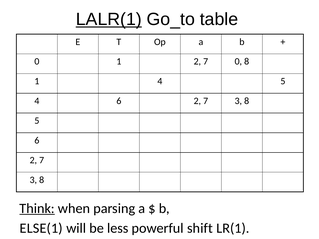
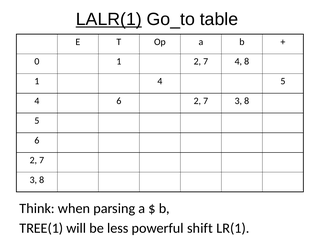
7 0: 0 -> 4 (238, 62)
Think underline: present -> none (37, 209)
ELSE(1: ELSE(1 -> TREE(1 (41, 228)
